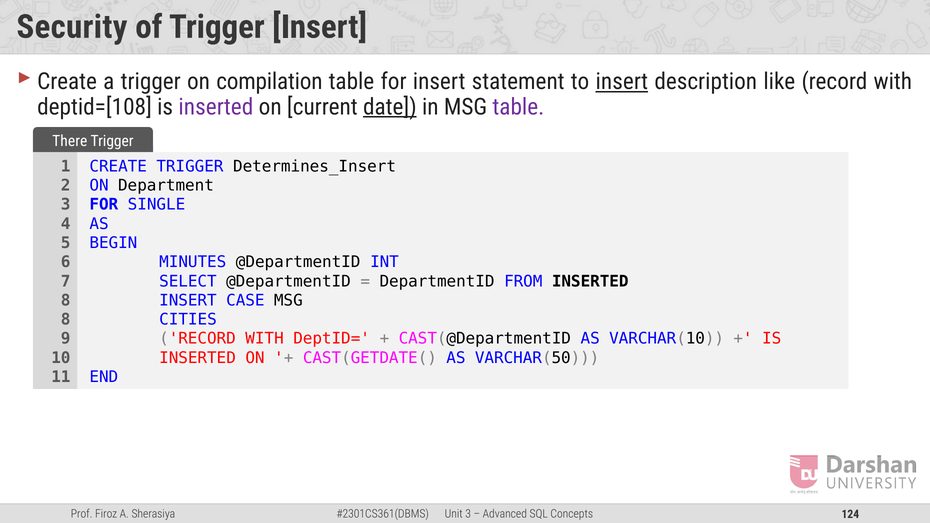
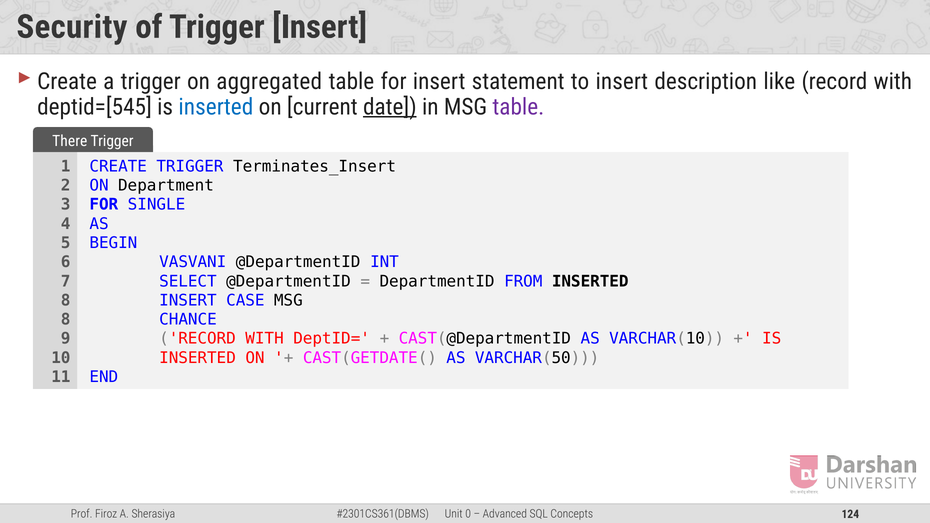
compilation: compilation -> aggregated (269, 82)
insert underline: present -> none (622, 82)
deptid=[108: deptid=[108 -> deptid=[545 (95, 107)
inserted colour: purple -> blue (216, 107)
Determines_Insert: Determines_Insert -> Terminates_Insert (315, 166)
MINUTES: MINUTES -> VASVANI (193, 262)
CITIES: CITIES -> CHANCE (188, 320)
3: 3 -> 0 (468, 514)
